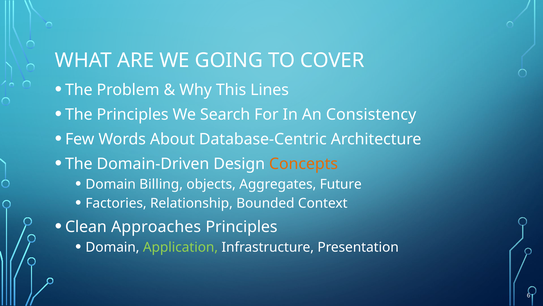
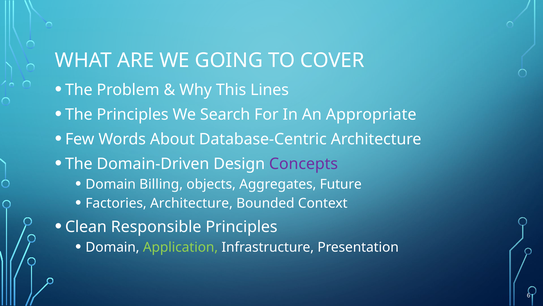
Consistency: Consistency -> Appropriate (371, 114)
Concepts colour: orange -> purple (304, 164)
Factories Relationship: Relationship -> Architecture (191, 203)
Approaches: Approaches -> Responsible (156, 226)
